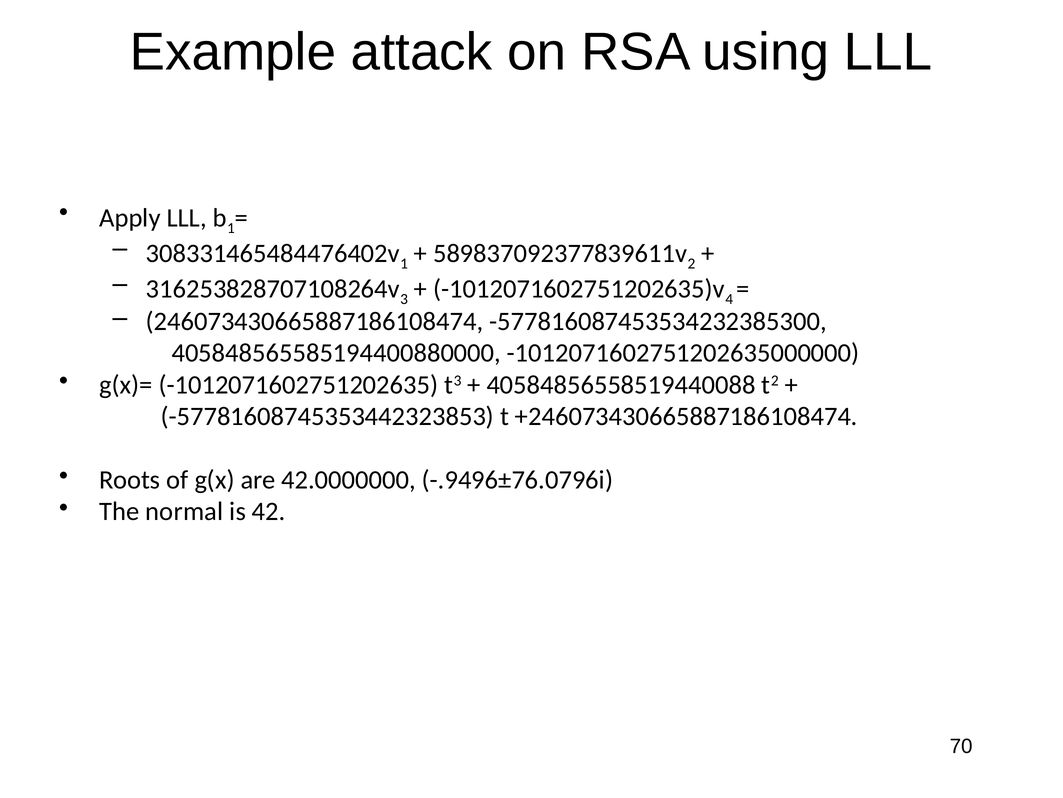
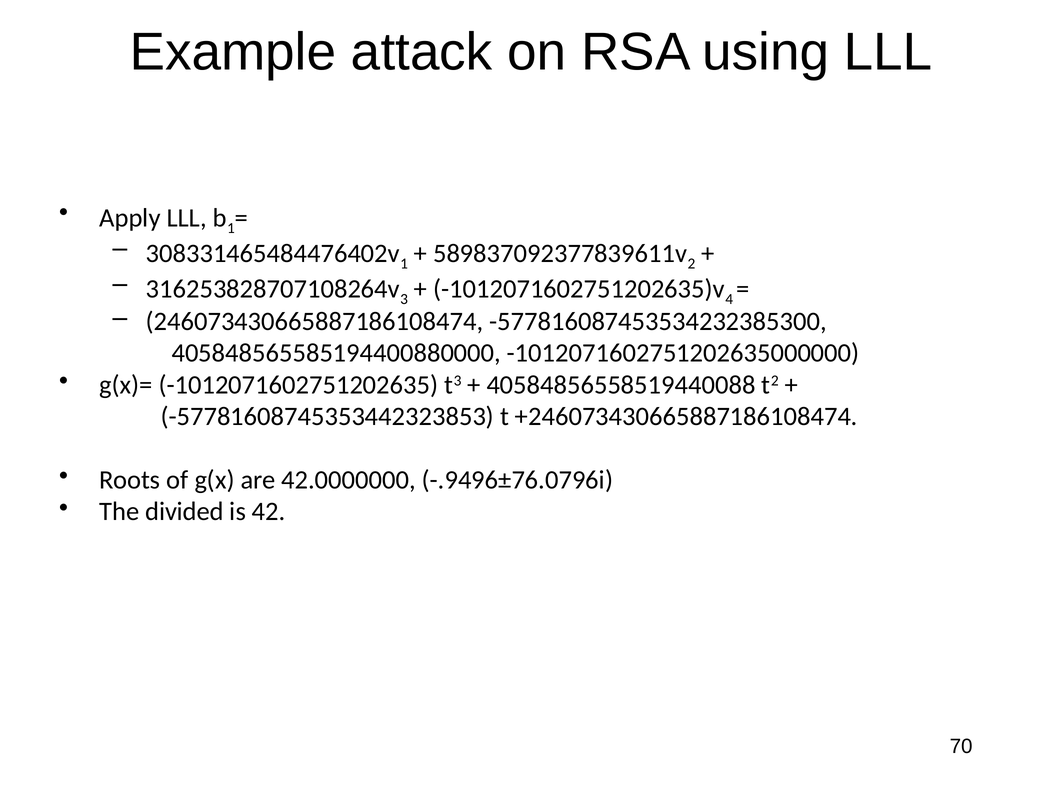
normal: normal -> divided (184, 511)
